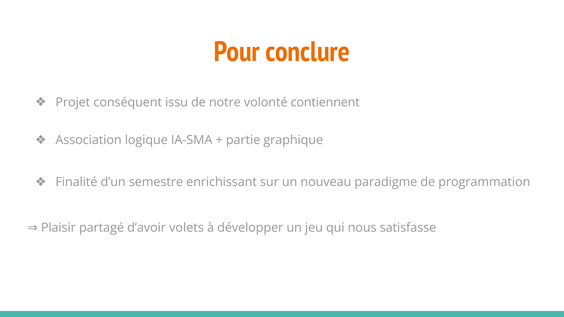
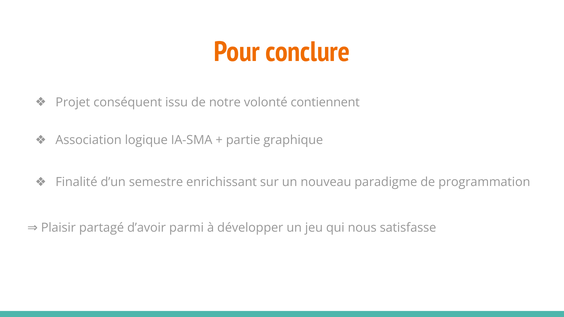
volets: volets -> parmi (186, 228)
